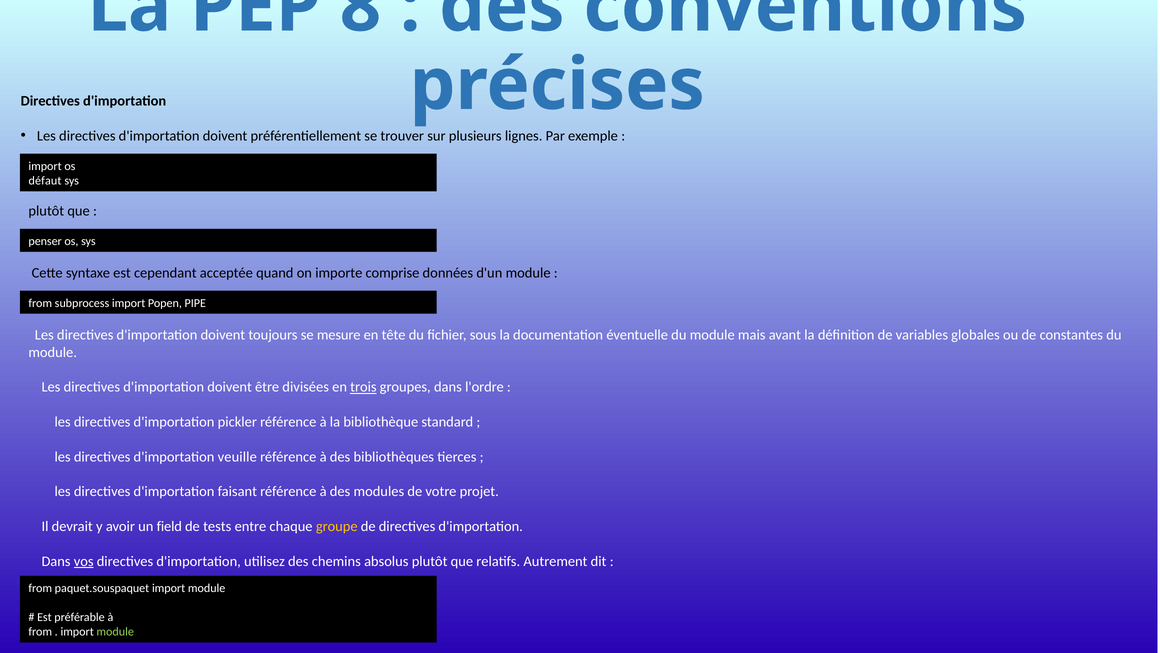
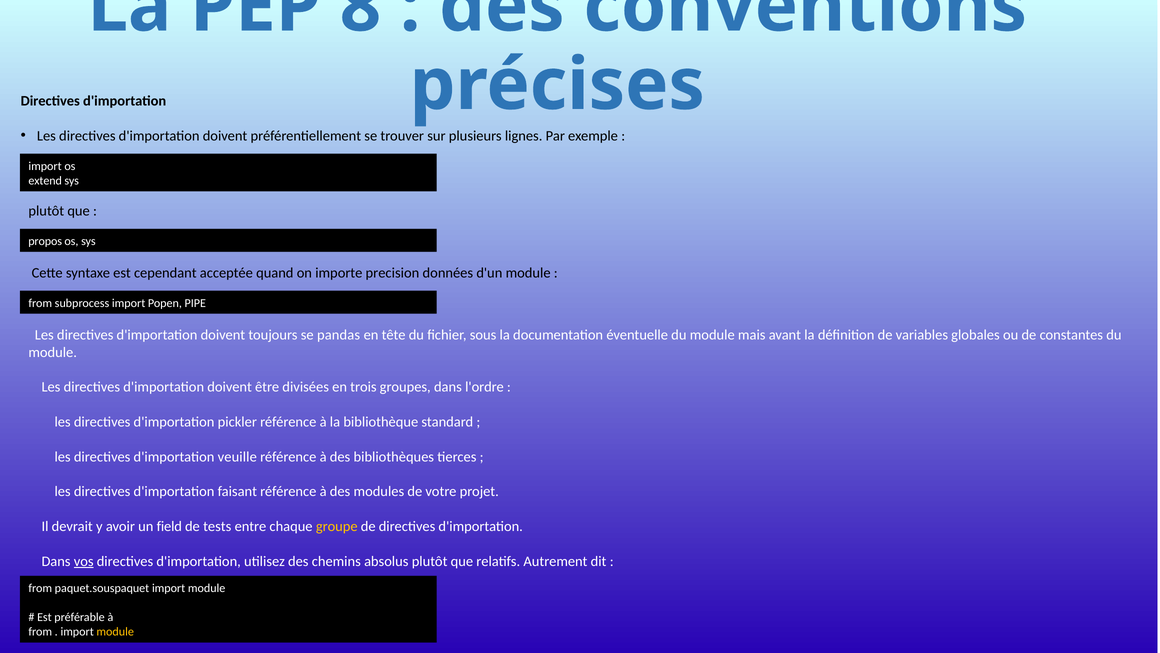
défaut: défaut -> extend (45, 181)
penser: penser -> propos (45, 241)
comprise: comprise -> precision (392, 273)
mesure: mesure -> pandas (339, 335)
trois underline: present -> none (363, 387)
module colour: light green -> yellow (115, 631)
